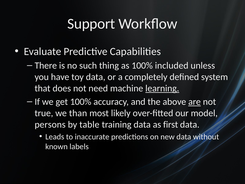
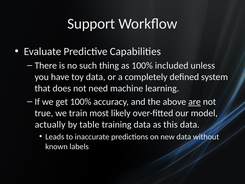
learning underline: present -> none (162, 88)
than: than -> train (78, 113)
persons: persons -> actually (50, 124)
first: first -> this (171, 124)
